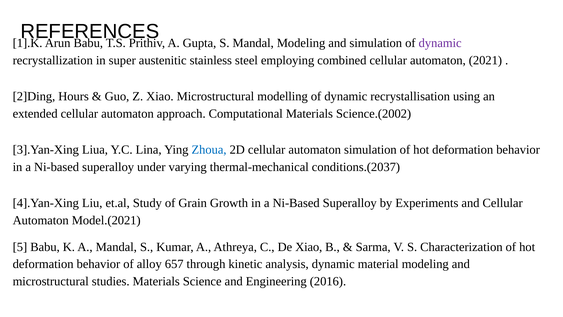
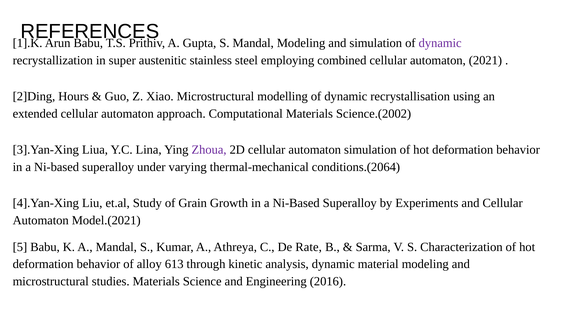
Zhoua colour: blue -> purple (209, 150)
conditions.(2037: conditions.(2037 -> conditions.(2064 (356, 167)
De Xiao: Xiao -> Rate (309, 247)
657: 657 -> 613 (174, 264)
